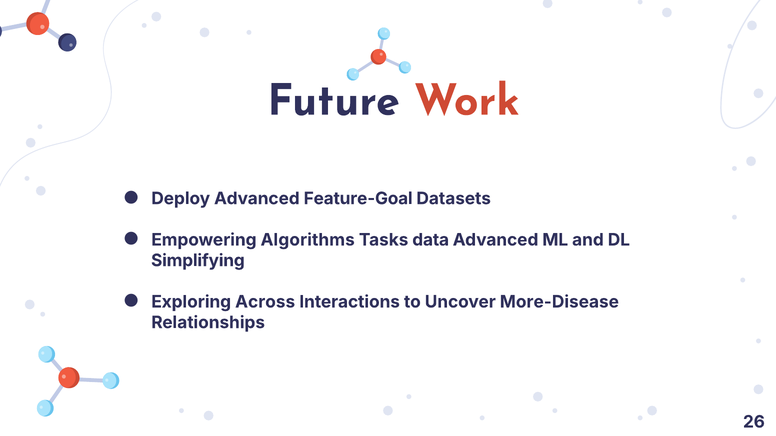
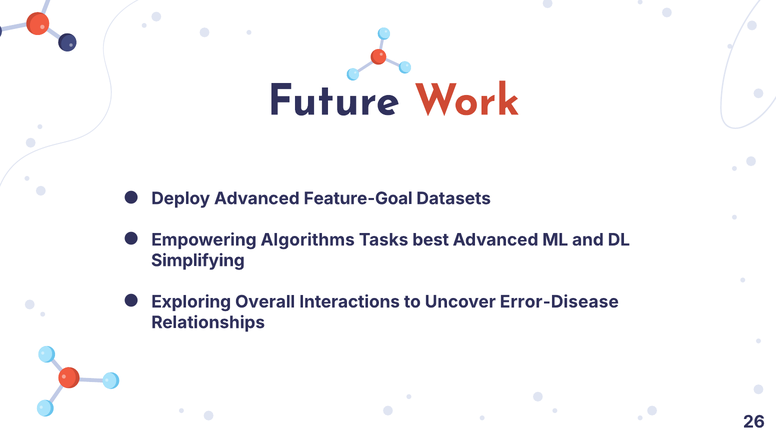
data: data -> best (431, 240)
Across: Across -> Overall (265, 302)
More-Disease: More-Disease -> Error-Disease (559, 302)
